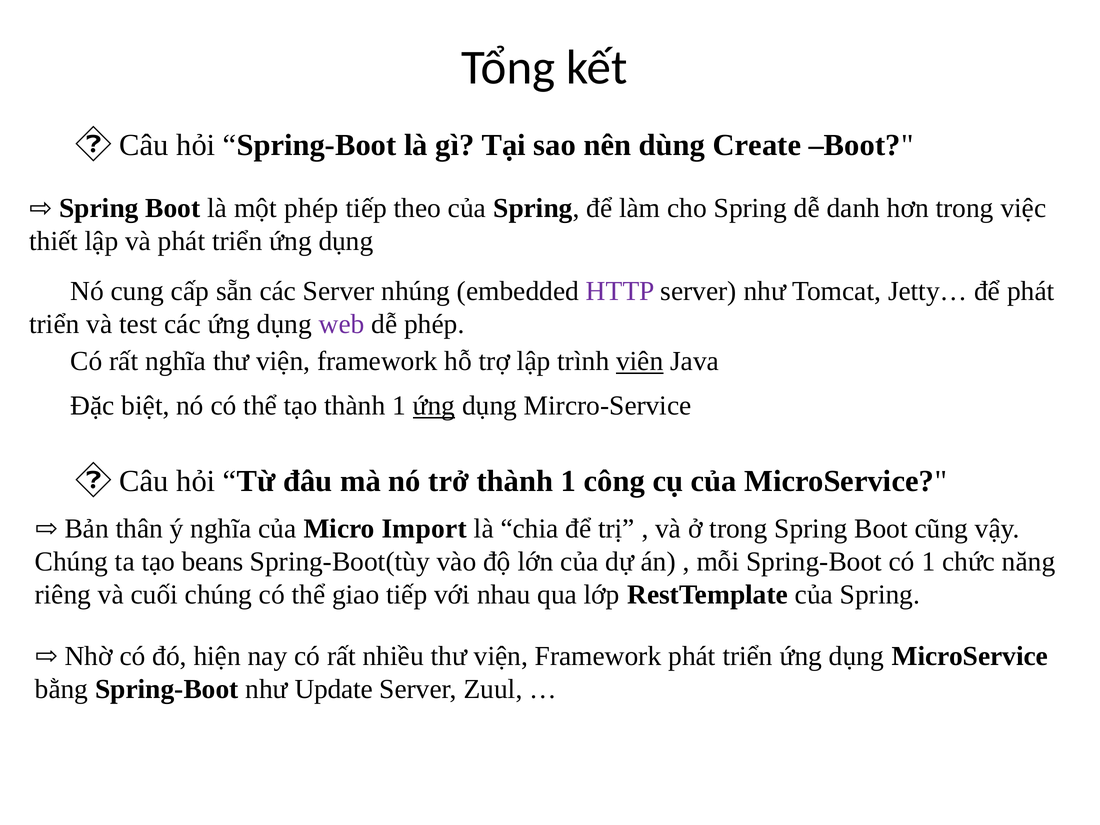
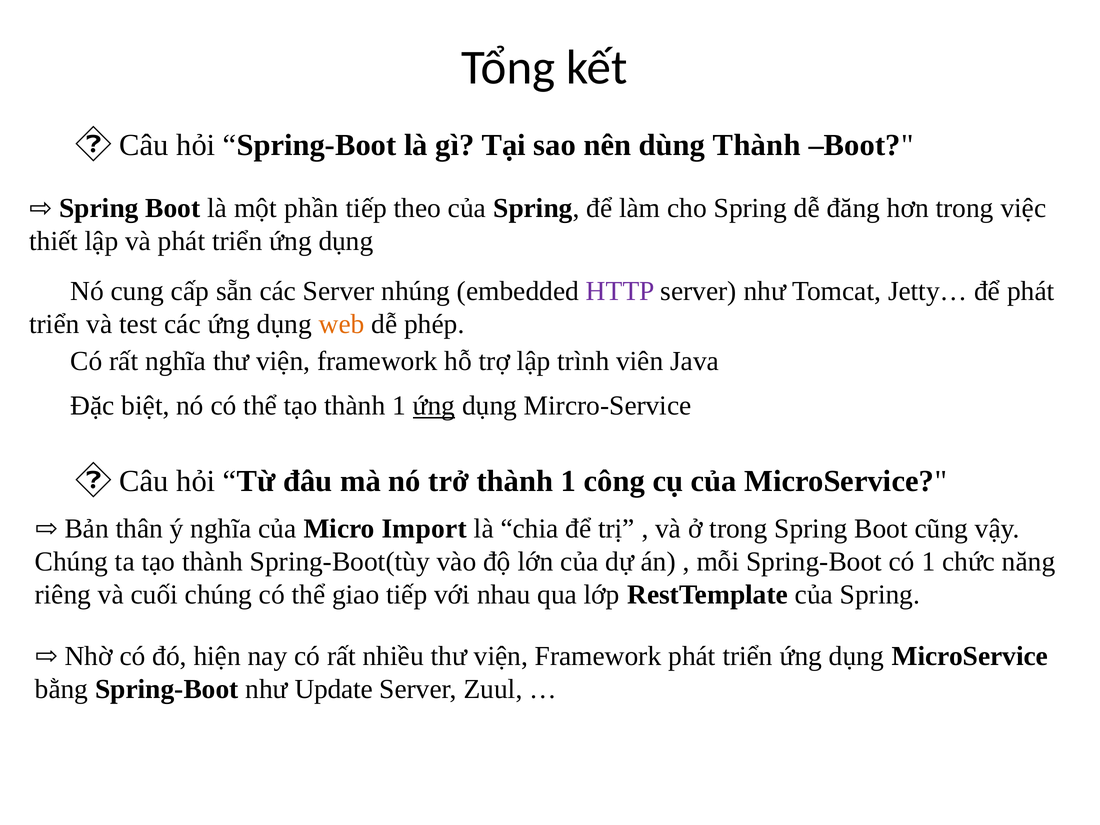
dùng Create: Create -> Thành (757, 145)
một phép: phép -> phần (311, 208)
danh: danh -> đăng (853, 208)
web colour: purple -> orange (342, 324)
viên underline: present -> none (640, 361)
ta tạo beans: beans -> thành (213, 562)
